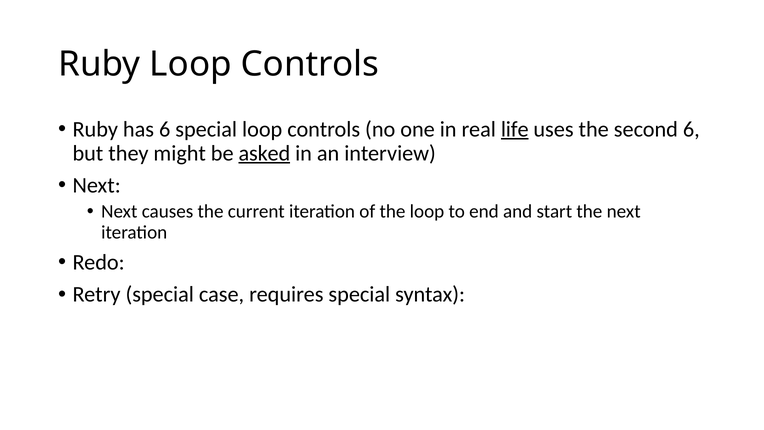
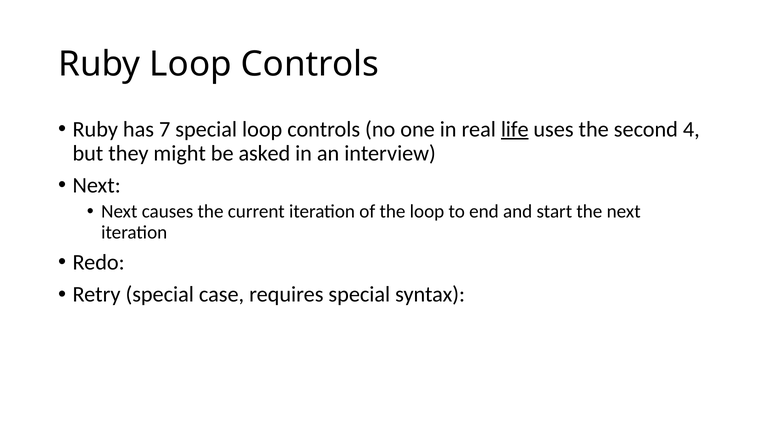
has 6: 6 -> 7 (165, 129)
second 6: 6 -> 4 (691, 129)
asked underline: present -> none (264, 153)
